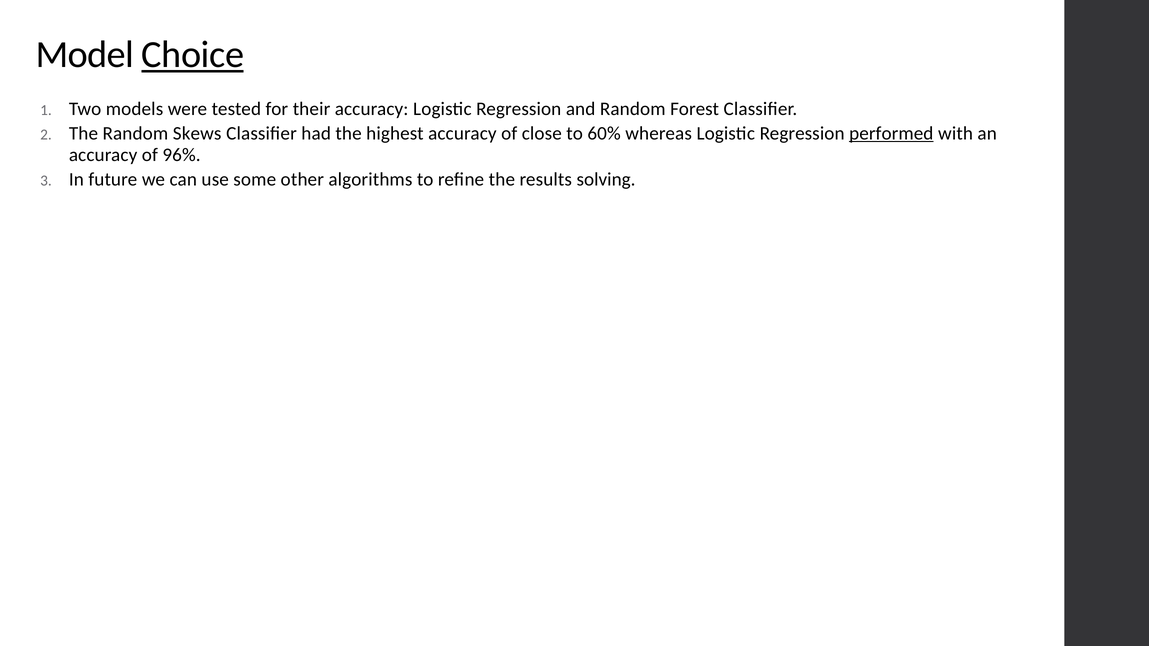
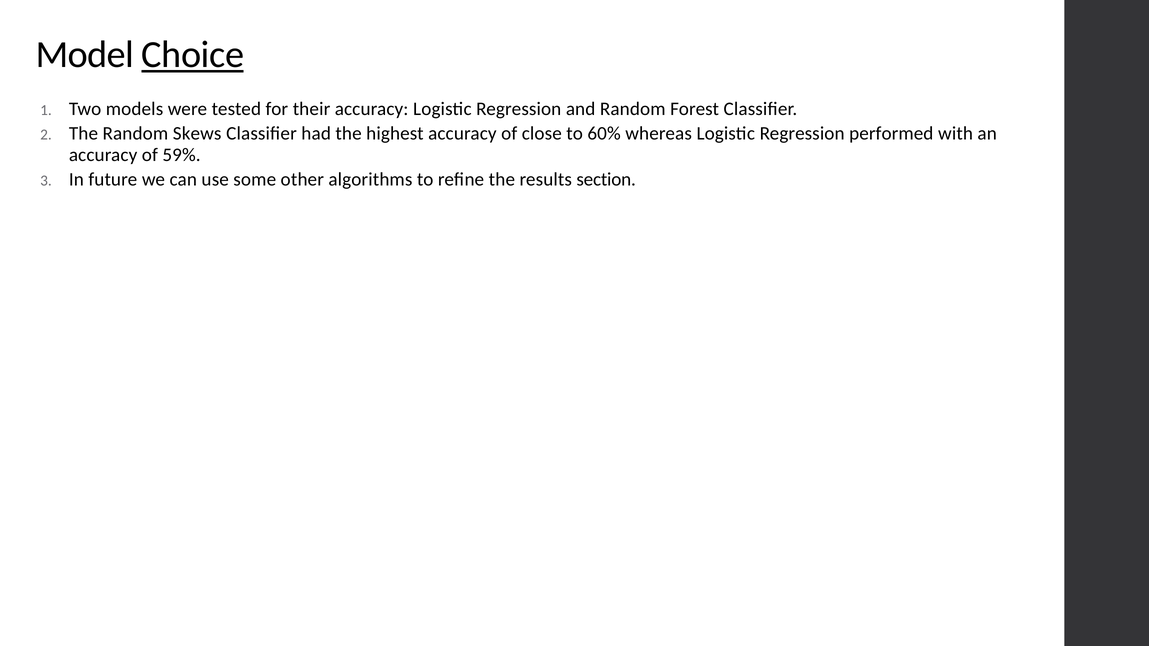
performed underline: present -> none (891, 133)
96%: 96% -> 59% (182, 155)
solving: solving -> section (606, 179)
